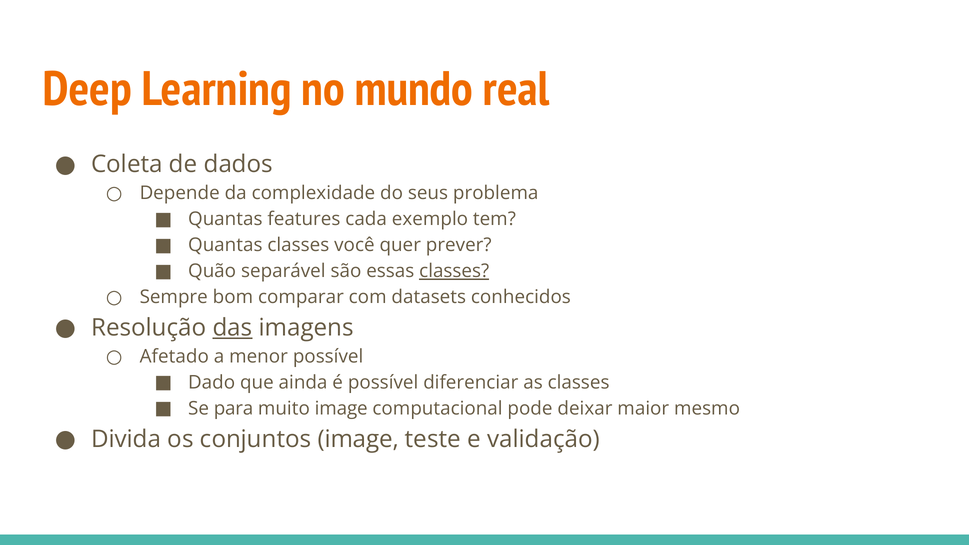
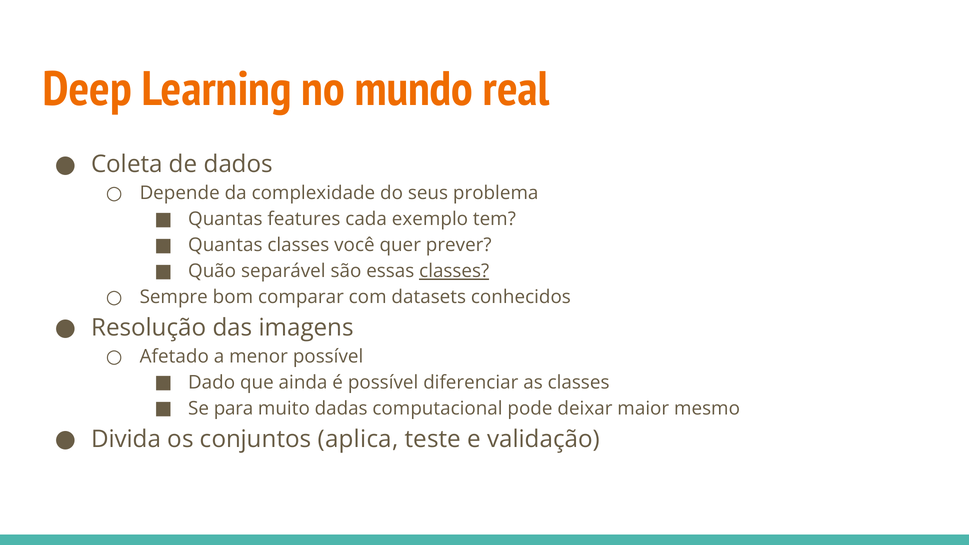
das underline: present -> none (232, 328)
muito image: image -> dadas (341, 409)
conjuntos image: image -> aplica (358, 439)
